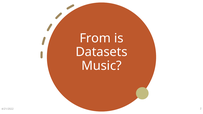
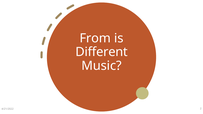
Datasets: Datasets -> Different (102, 52)
